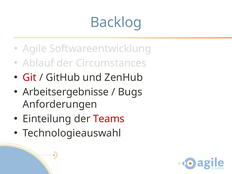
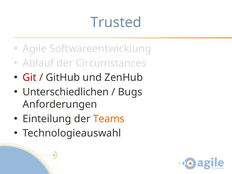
Backlog: Backlog -> Trusted (116, 22)
Arbeitsergebnisse: Arbeitsergebnisse -> Unterschiedlichen (66, 92)
Teams colour: red -> orange (109, 119)
